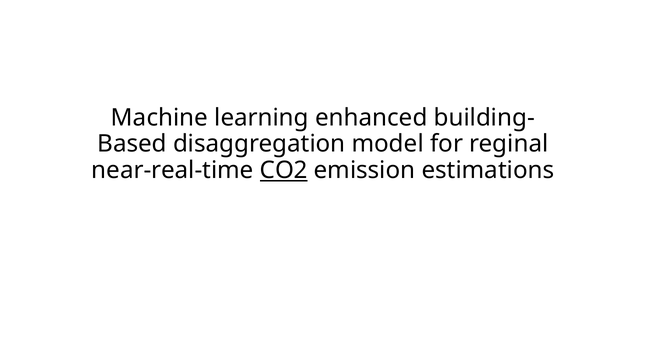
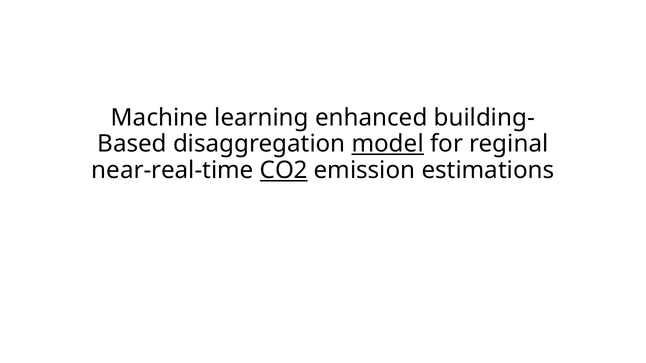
model underline: none -> present (388, 144)
